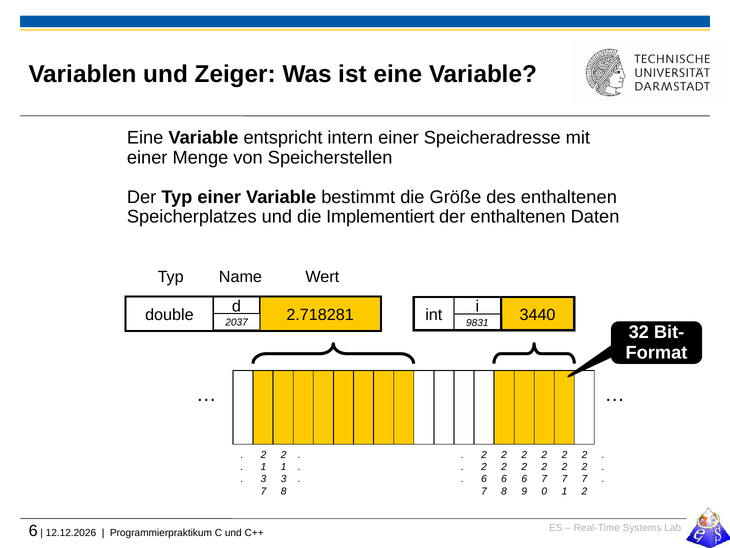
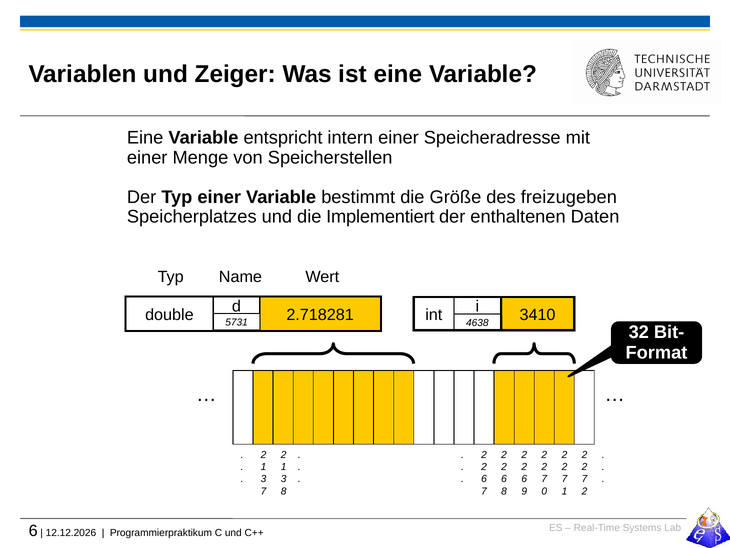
des enthaltenen: enthaltenen -> freizugeben (569, 197)
3440: 3440 -> 3410 (538, 315)
2037: 2037 -> 5731 (237, 322)
9831: 9831 -> 4638 (477, 323)
